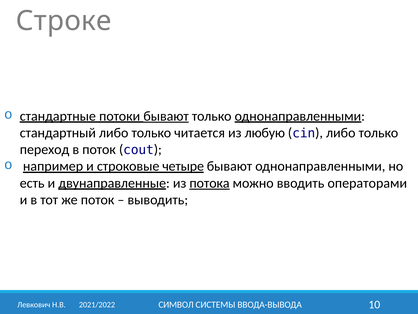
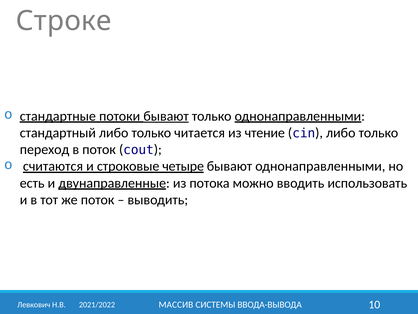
любую: любую -> чтение (265, 133)
например: например -> считаются (53, 166)
потока underline: present -> none (210, 183)
операторами: операторами -> использовать (367, 183)
СИМВОЛ: СИМВОЛ -> МАССИВ (176, 304)
